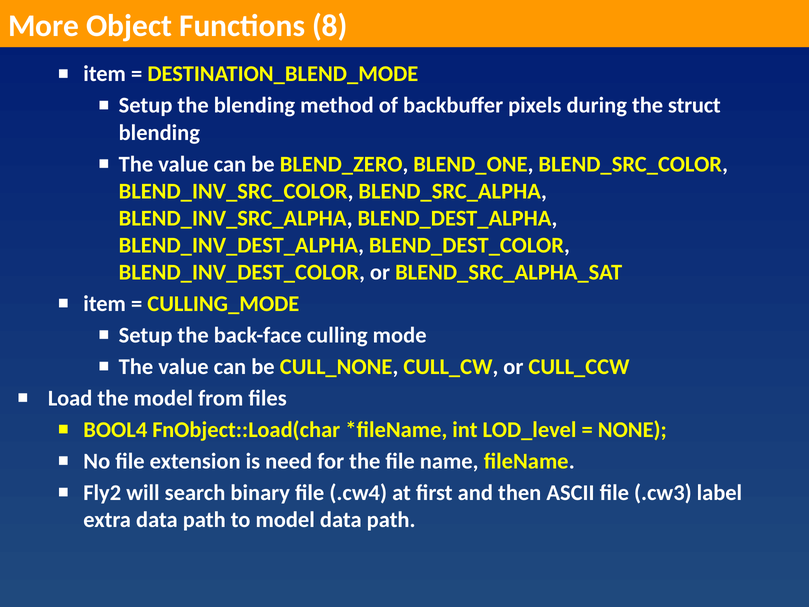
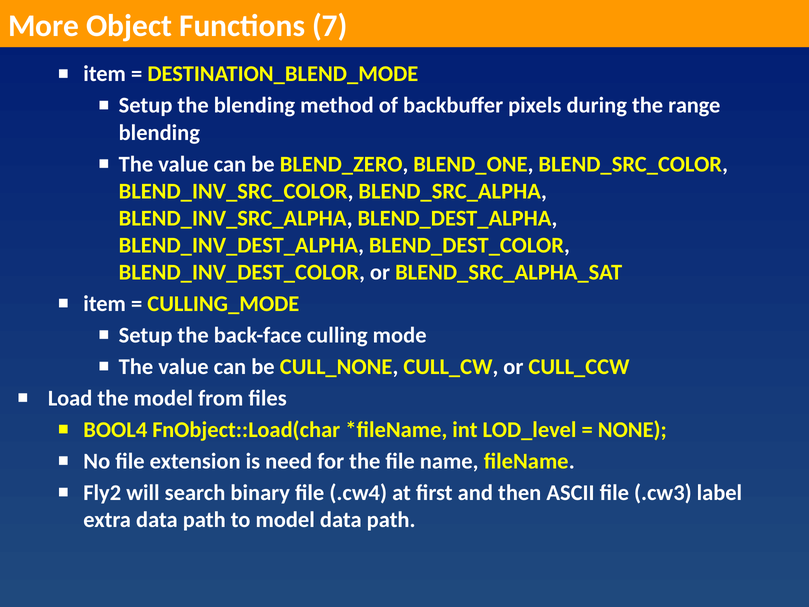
8: 8 -> 7 (330, 26)
struct: struct -> range (694, 106)
